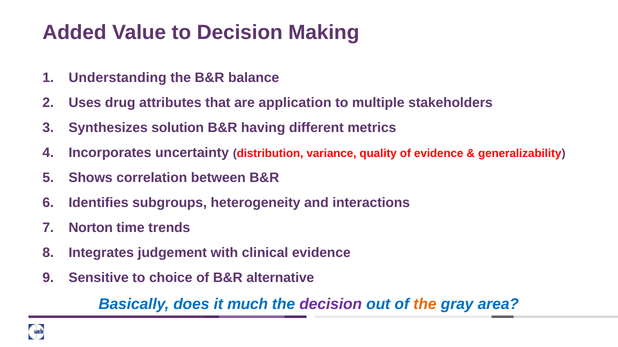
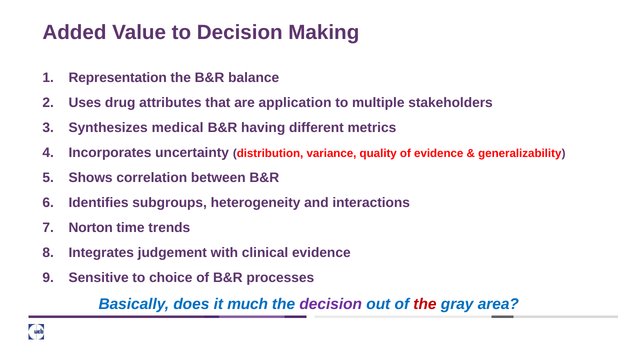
Understanding: Understanding -> Representation (118, 78)
solution: solution -> medical (178, 128)
alternative: alternative -> processes (280, 278)
the colour: orange -> red (425, 305)
